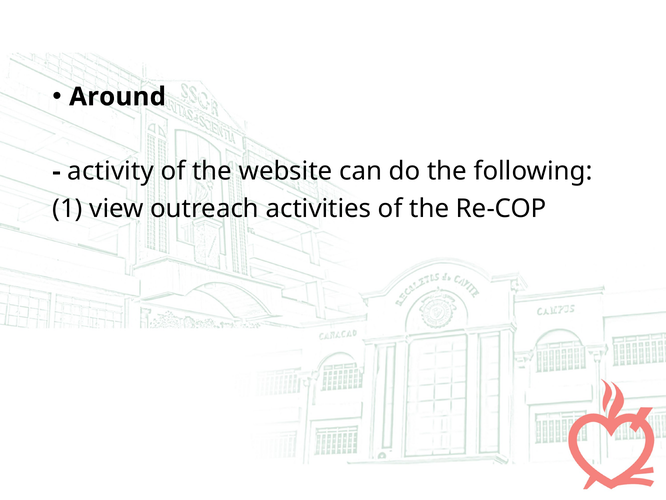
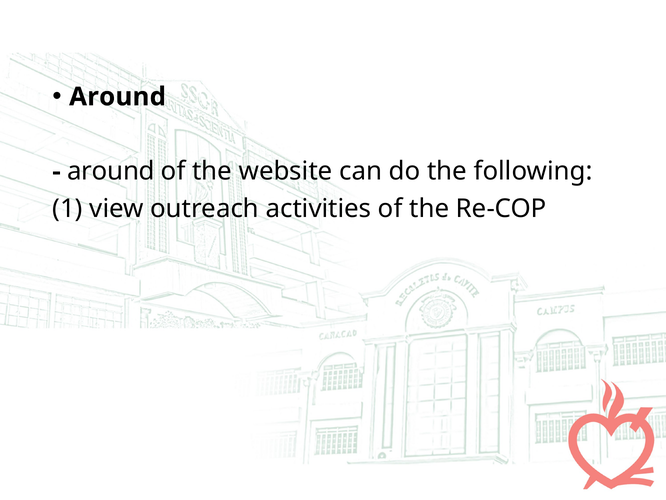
activity: activity -> around (111, 171)
